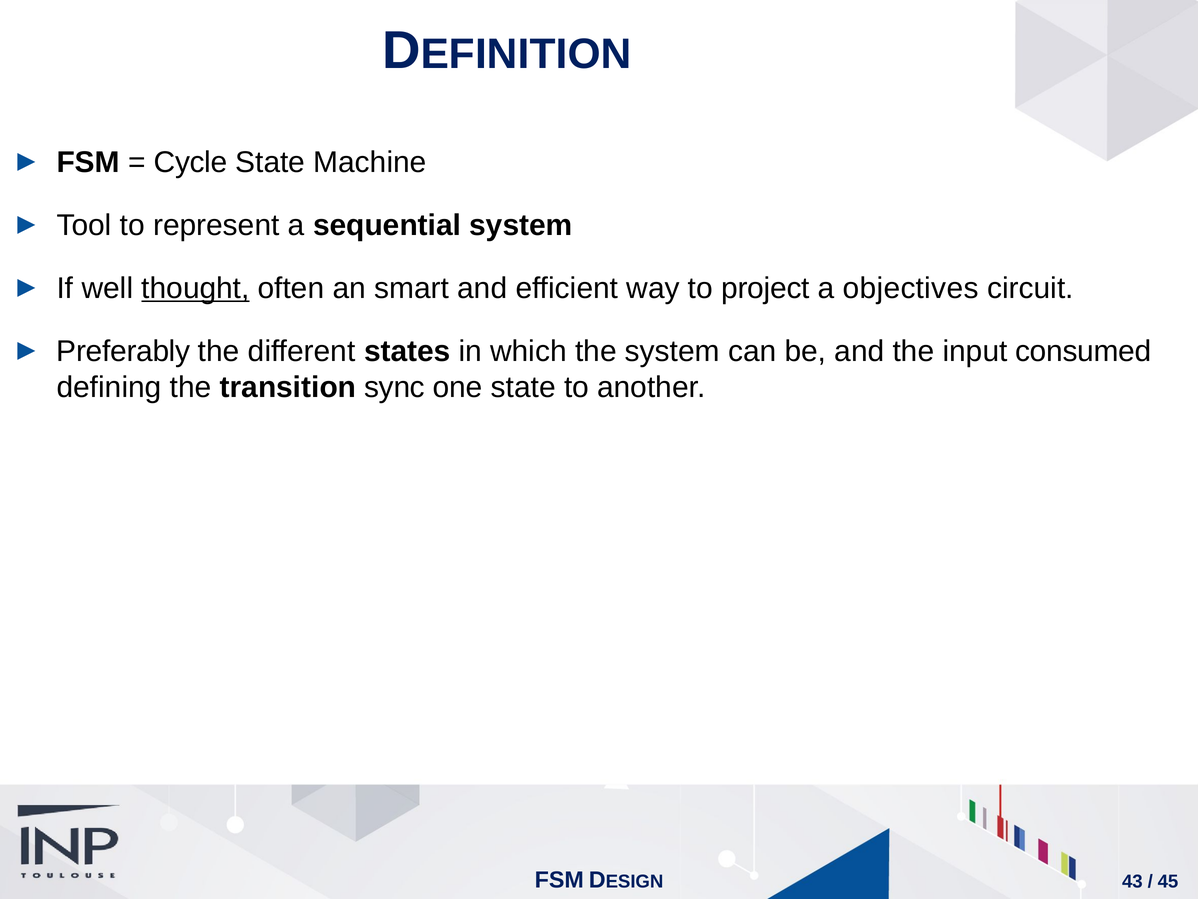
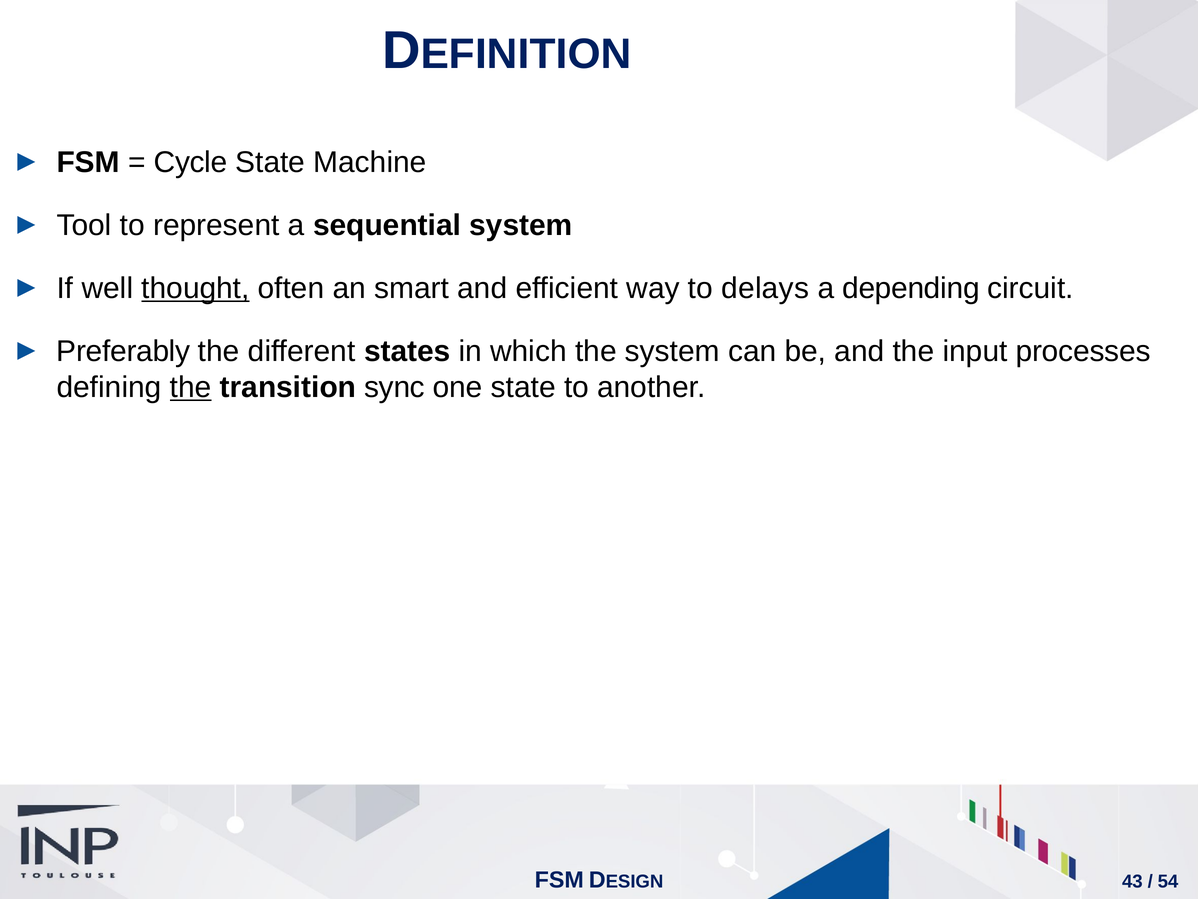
project: project -> delays (765, 288)
objectives: objectives -> depending (911, 288)
consumed: consumed -> processes (1083, 351)
the underline: none -> present (191, 387)
45: 45 -> 54 (1168, 881)
